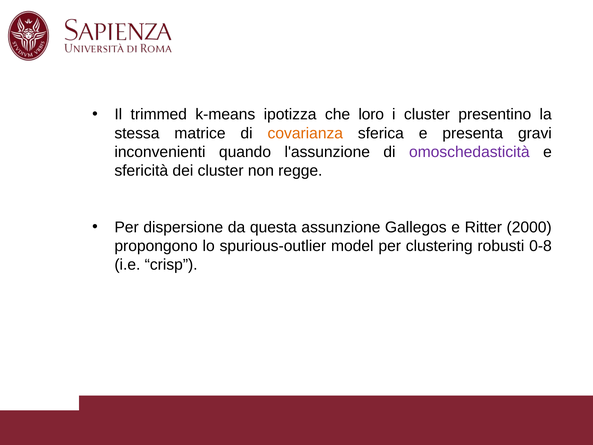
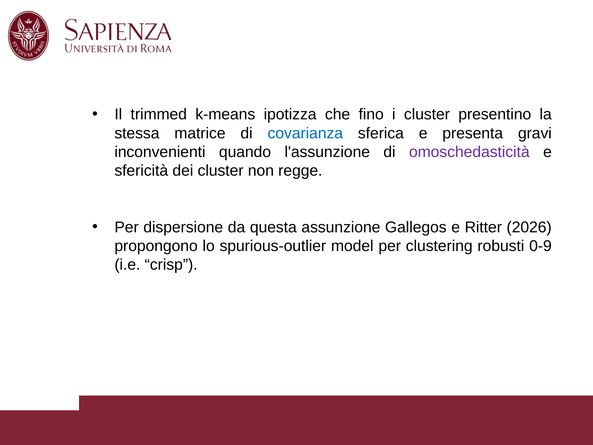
loro: loro -> fino (371, 114)
covarianza colour: orange -> blue (305, 133)
2000: 2000 -> 2026 (529, 227)
0-8: 0-8 -> 0-9 (540, 246)
